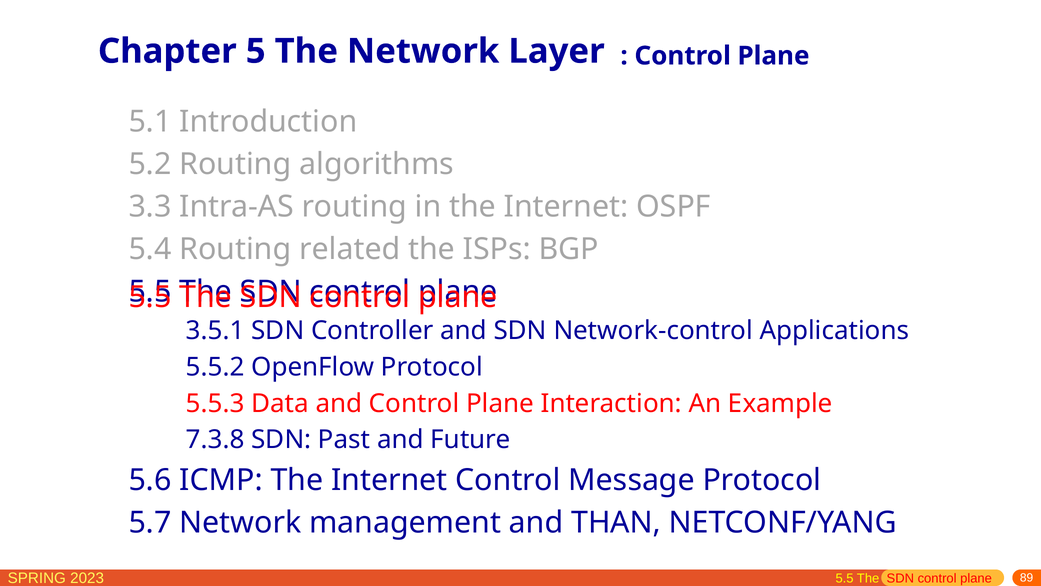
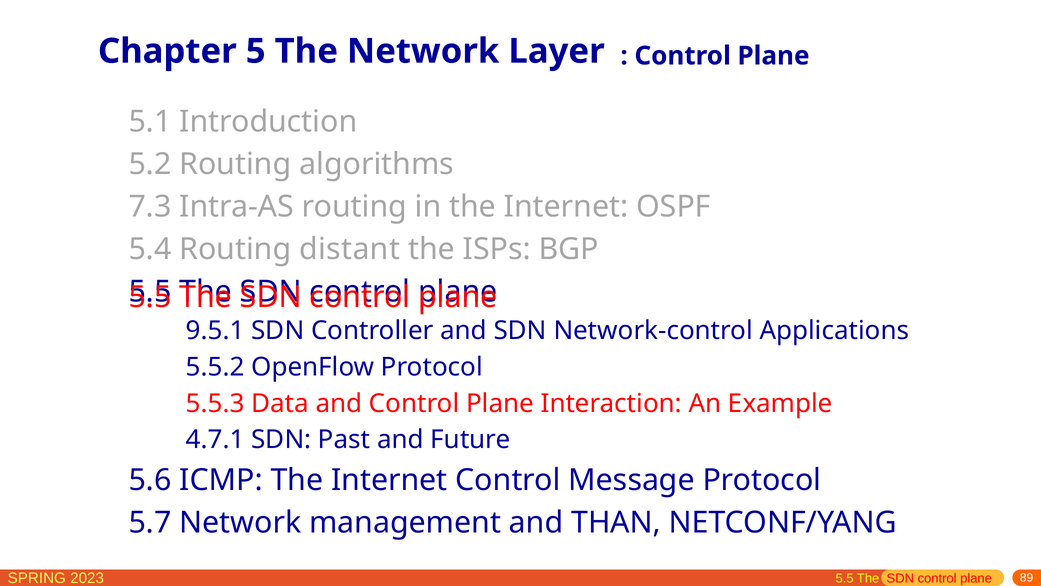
3.3: 3.3 -> 7.3 (150, 207)
related: related -> distant (350, 249)
3.5.1: 3.5.1 -> 9.5.1 (215, 330)
7.3.8: 7.3.8 -> 4.7.1 (215, 440)
